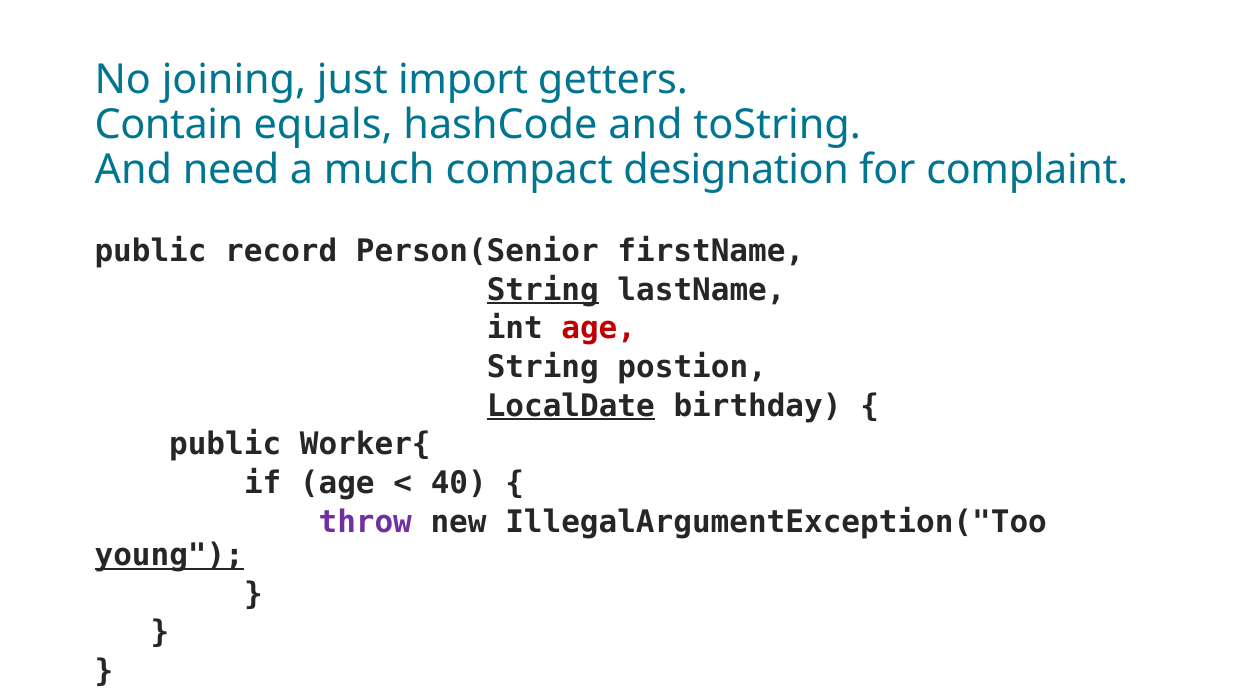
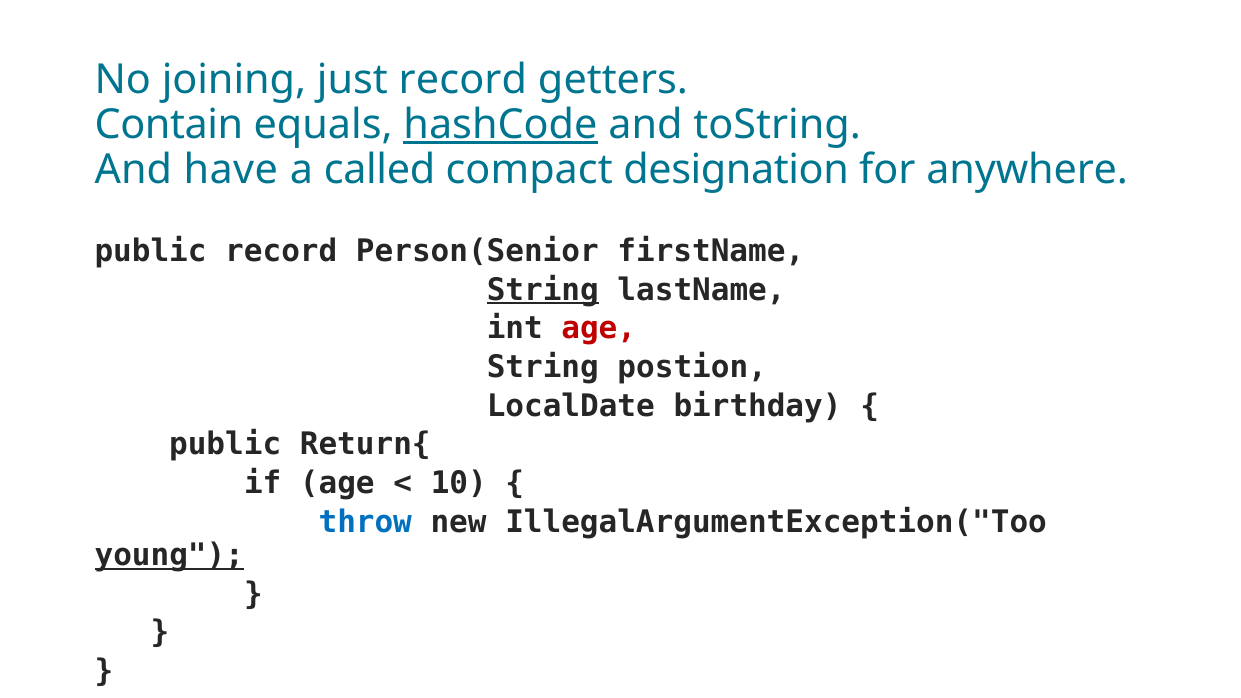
just import: import -> record (463, 80)
hashCode underline: none -> present (500, 125)
need: need -> have (231, 169)
much: much -> called (380, 169)
complaint: complaint -> anywhere (1027, 169)
LocalDate underline: present -> none (571, 406)
Worker{: Worker{ -> Return{ (365, 445)
40: 40 -> 10 (459, 483)
throw colour: purple -> blue (365, 522)
